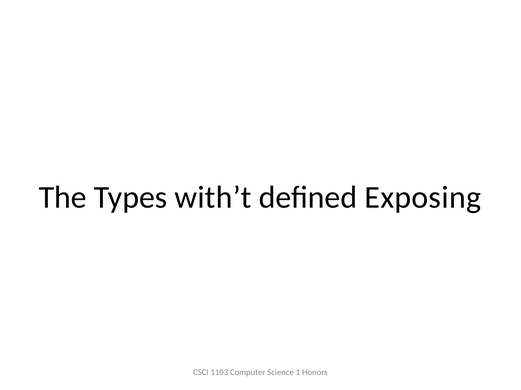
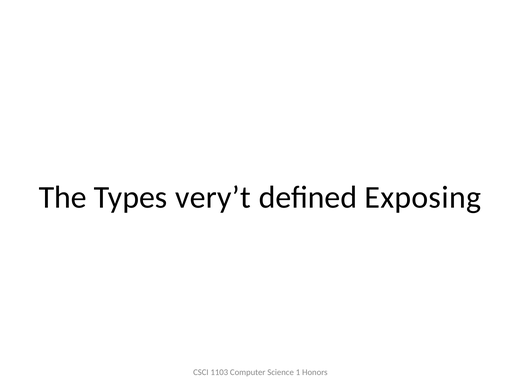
with’t: with’t -> very’t (213, 198)
